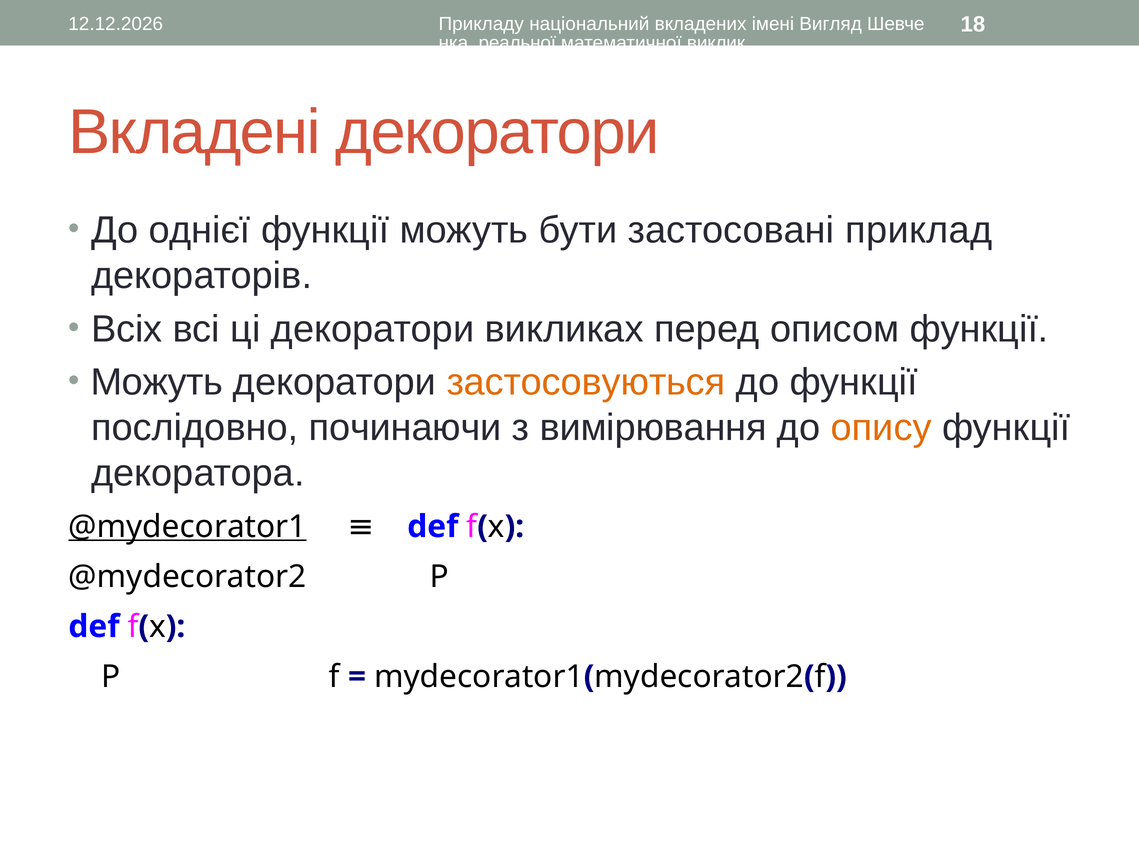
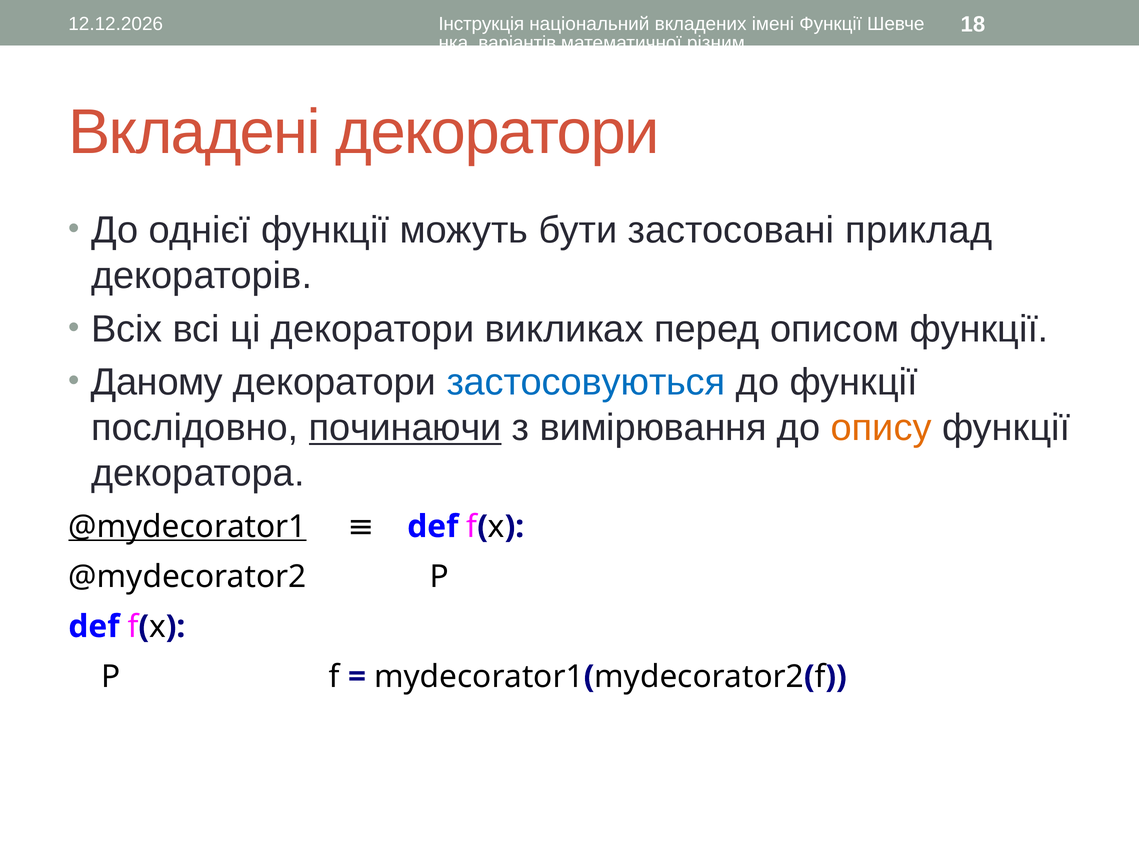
Прикладу: Прикладу -> Інструкція (481, 24)
імені Вигляд: Вигляд -> Функції (831, 24)
реальної: реальної -> варіантів (517, 43)
виклик: виклик -> різним (716, 43)
Можуть: Можуть -> Даному (157, 382)
застосовуються colour: orange -> blue (586, 382)
починаючи underline: none -> present (405, 428)
